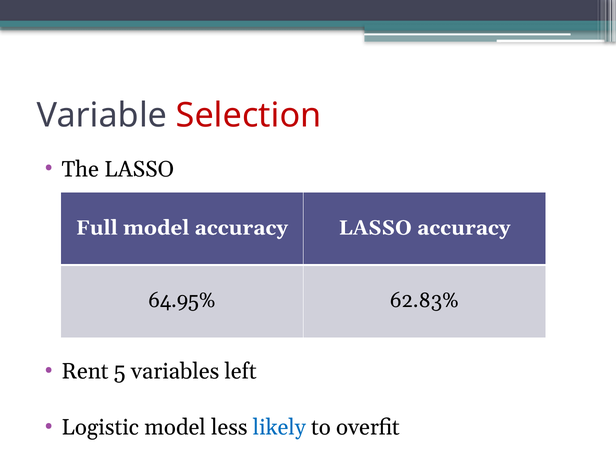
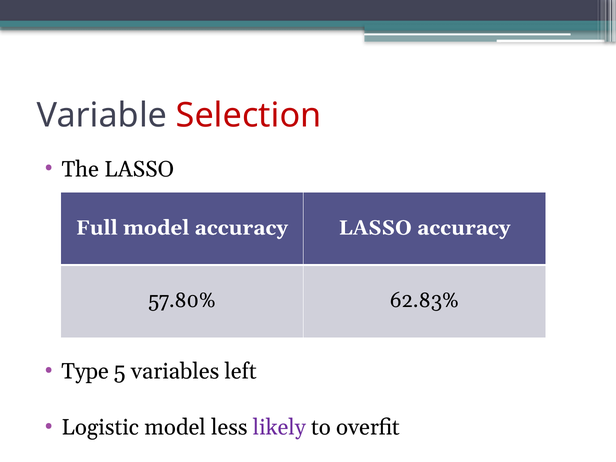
64.95%: 64.95% -> 57.80% (182, 301)
Rent: Rent -> Type (85, 372)
likely colour: blue -> purple (279, 428)
